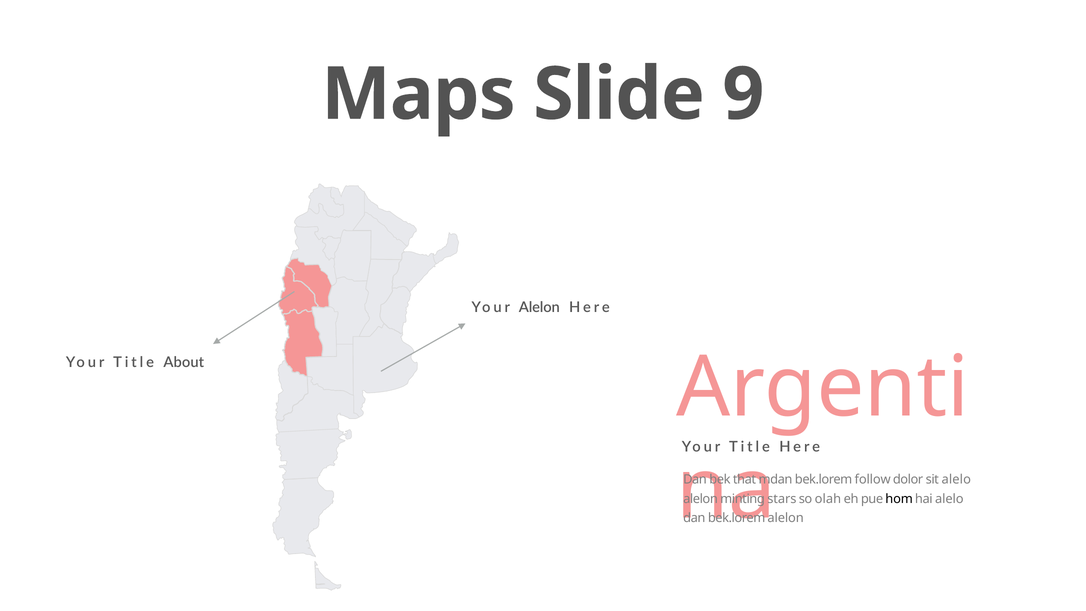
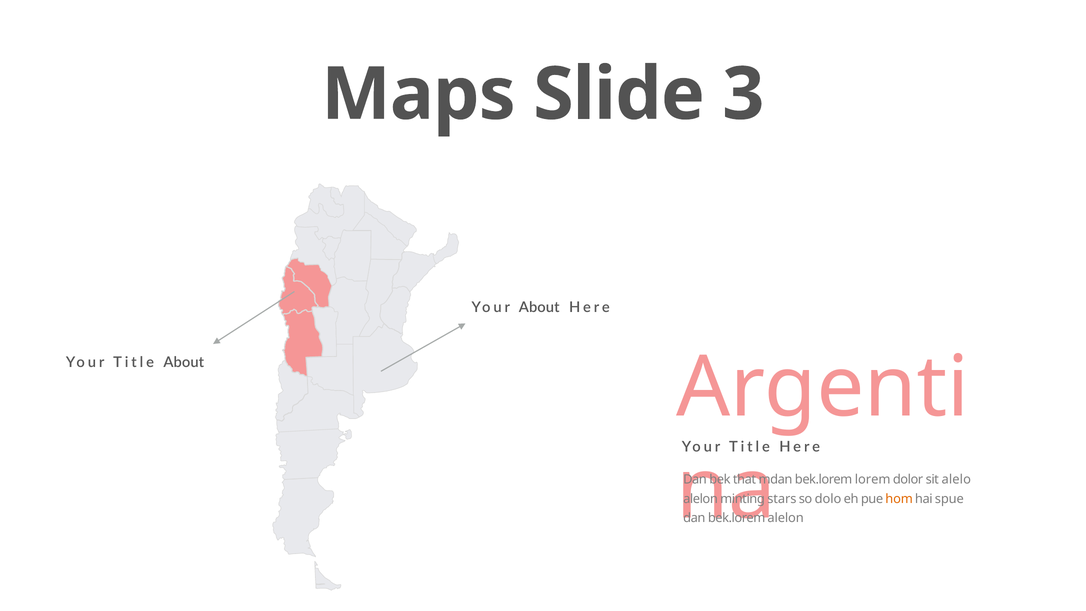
9: 9 -> 3 (743, 95)
Your Alelon: Alelon -> About (539, 308)
follow: follow -> lorem (873, 480)
olah: olah -> dolo (828, 499)
hom colour: black -> orange (899, 499)
hai alelo: alelo -> spue (949, 499)
